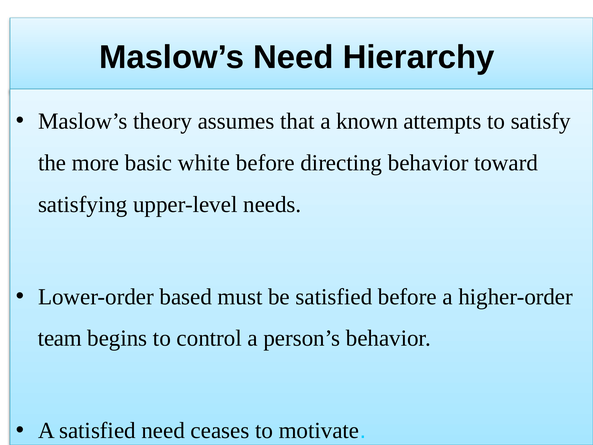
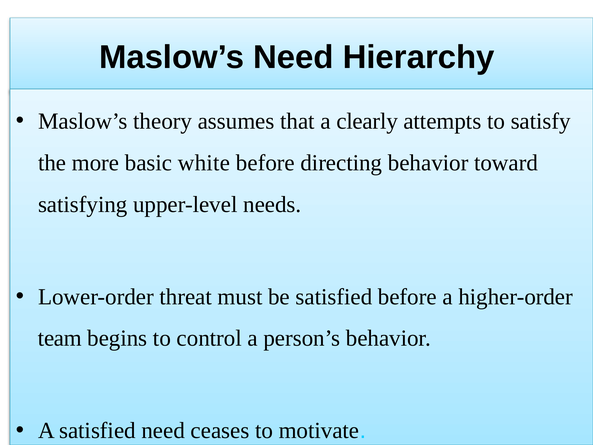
known: known -> clearly (367, 121)
based: based -> threat (186, 297)
